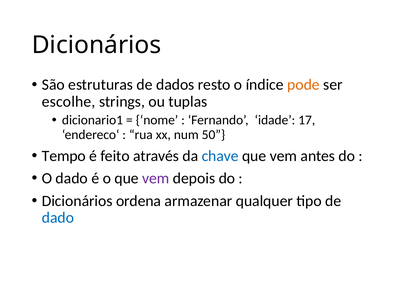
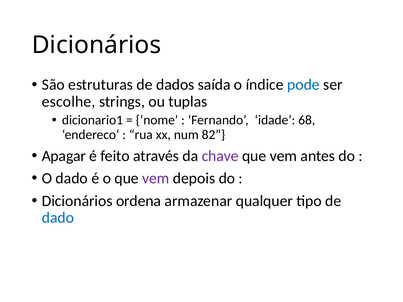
resto: resto -> saída (214, 85)
pode colour: orange -> blue (303, 85)
17: 17 -> 68 (307, 120)
50: 50 -> 82 (213, 135)
Tempo: Tempo -> Apagar (64, 156)
chave colour: blue -> purple (220, 156)
